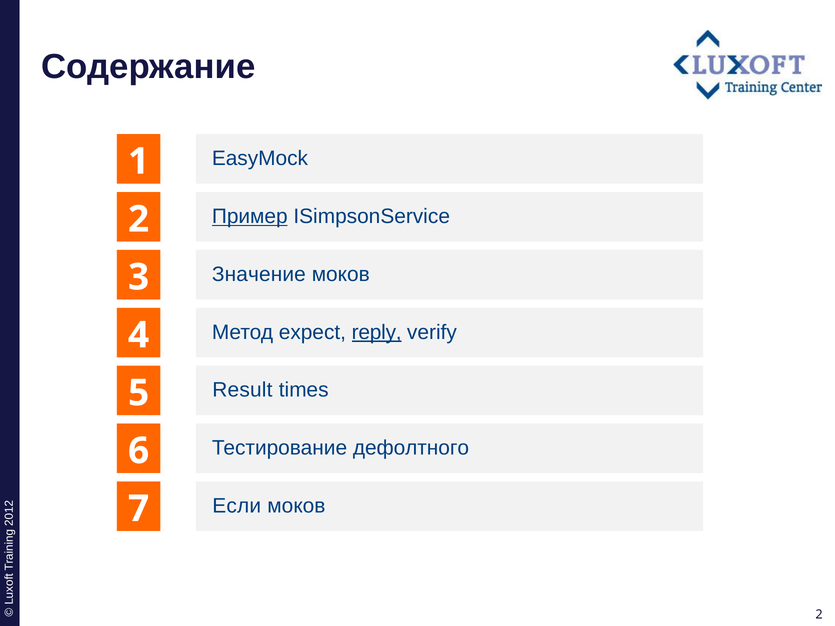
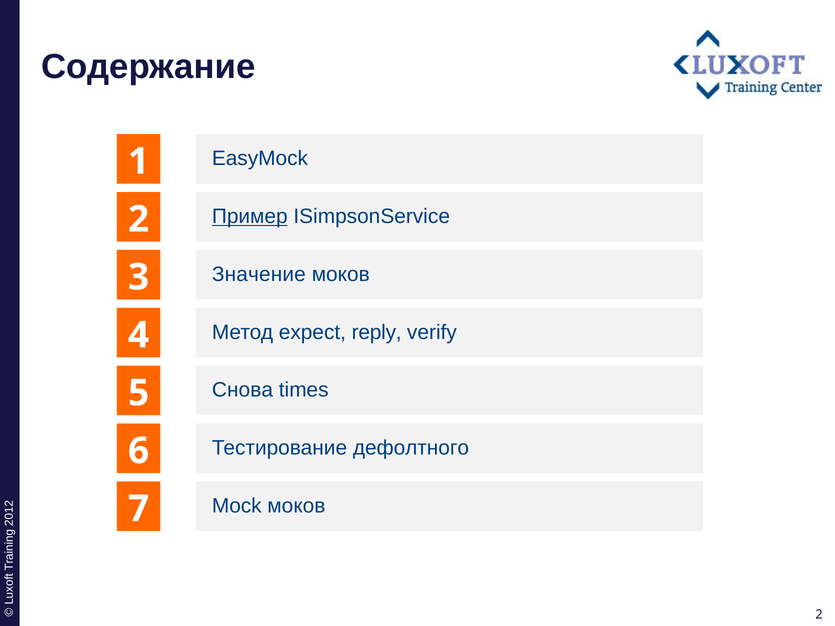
reply underline: present -> none (377, 332)
Result: Result -> Снова (242, 390)
Если: Если -> Mock (237, 506)
